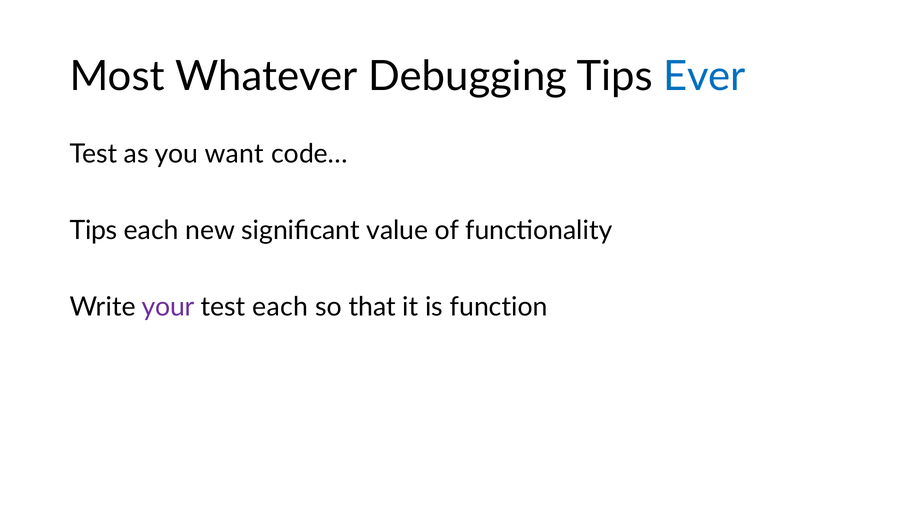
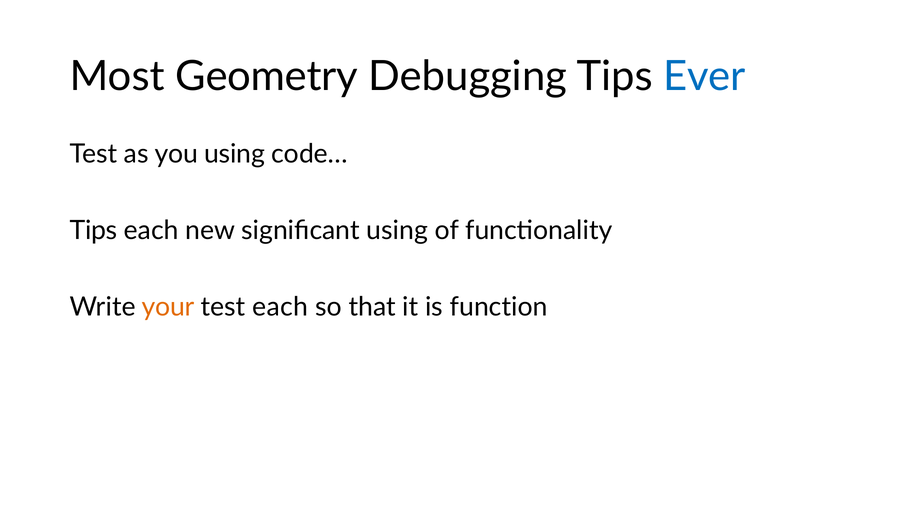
Whatever: Whatever -> Geometry (267, 77)
you want: want -> using (235, 154)
significant value: value -> using (397, 231)
your colour: purple -> orange (168, 307)
